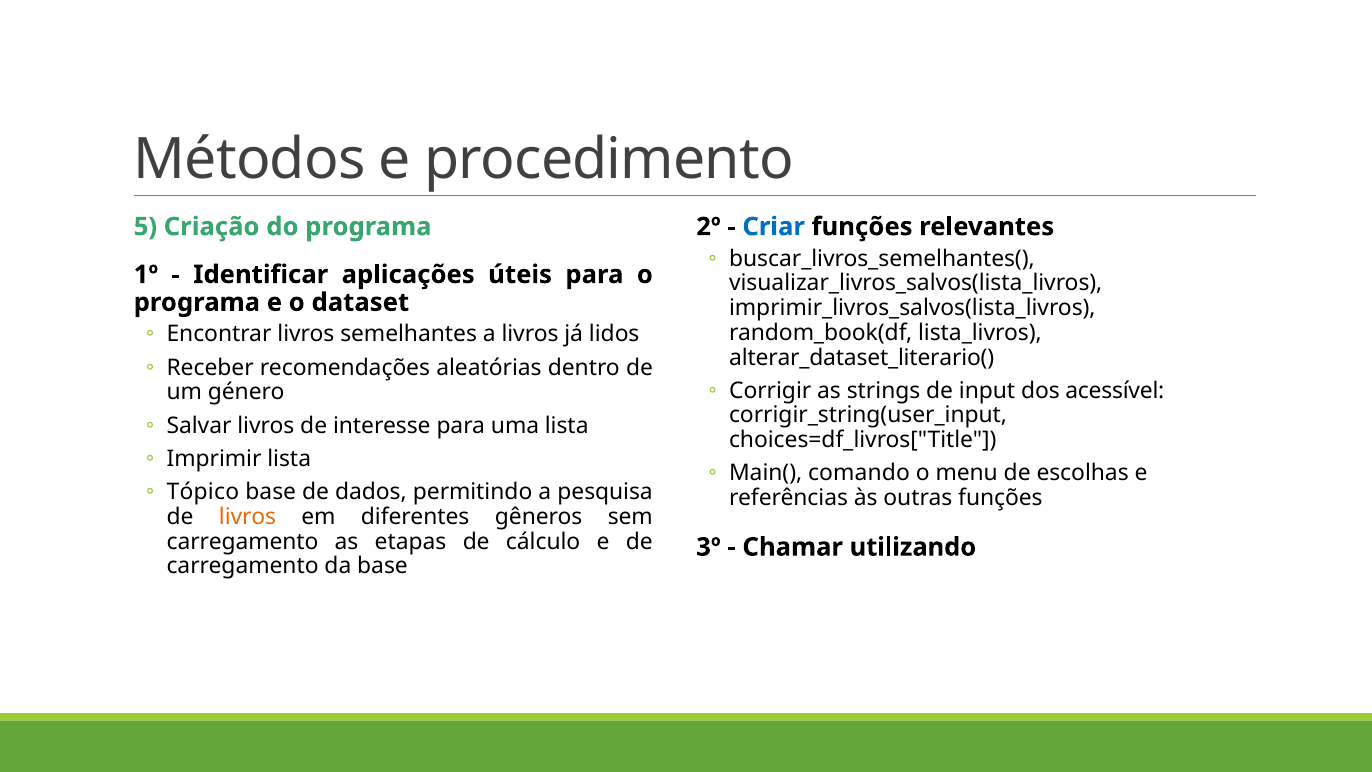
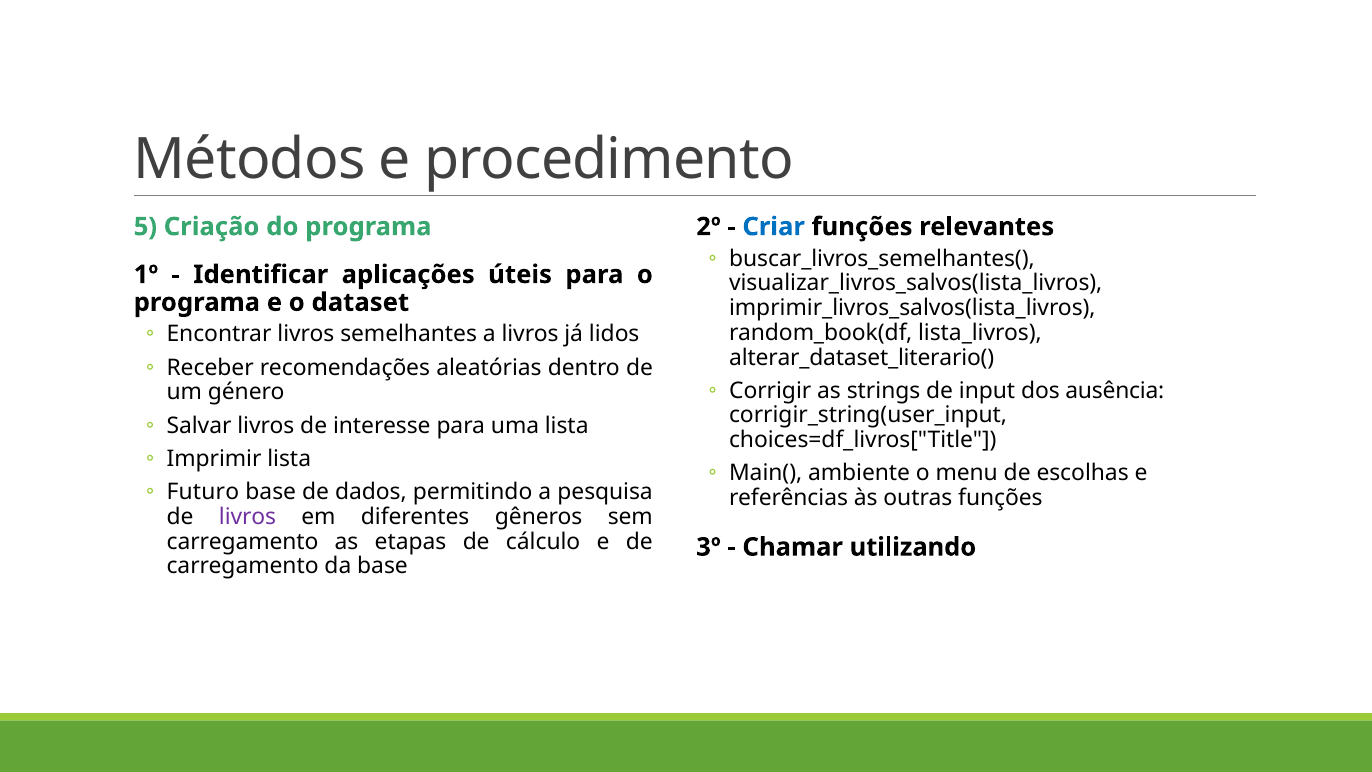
acessível: acessível -> ausência (1115, 391)
comando: comando -> ambiente (859, 473)
Tópico: Tópico -> Futuro (203, 492)
livros colour: orange -> purple (247, 517)
